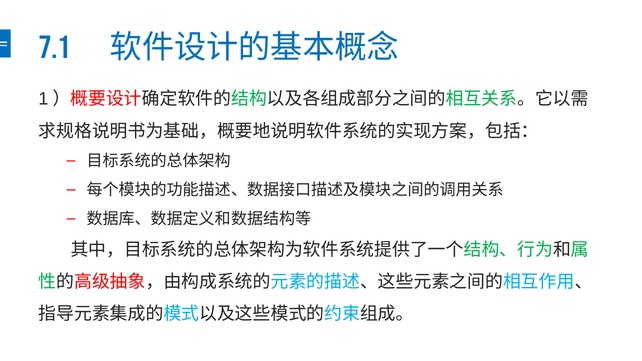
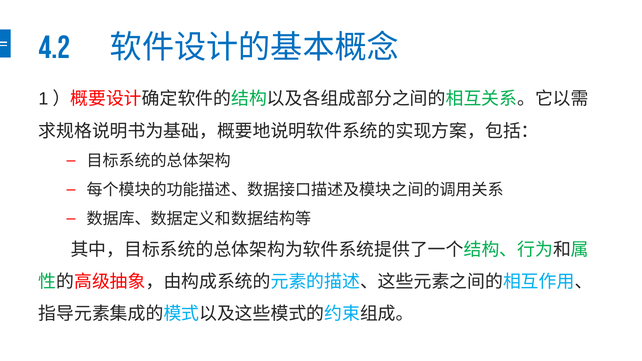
7.1: 7.1 -> 4.2 (54, 48)
